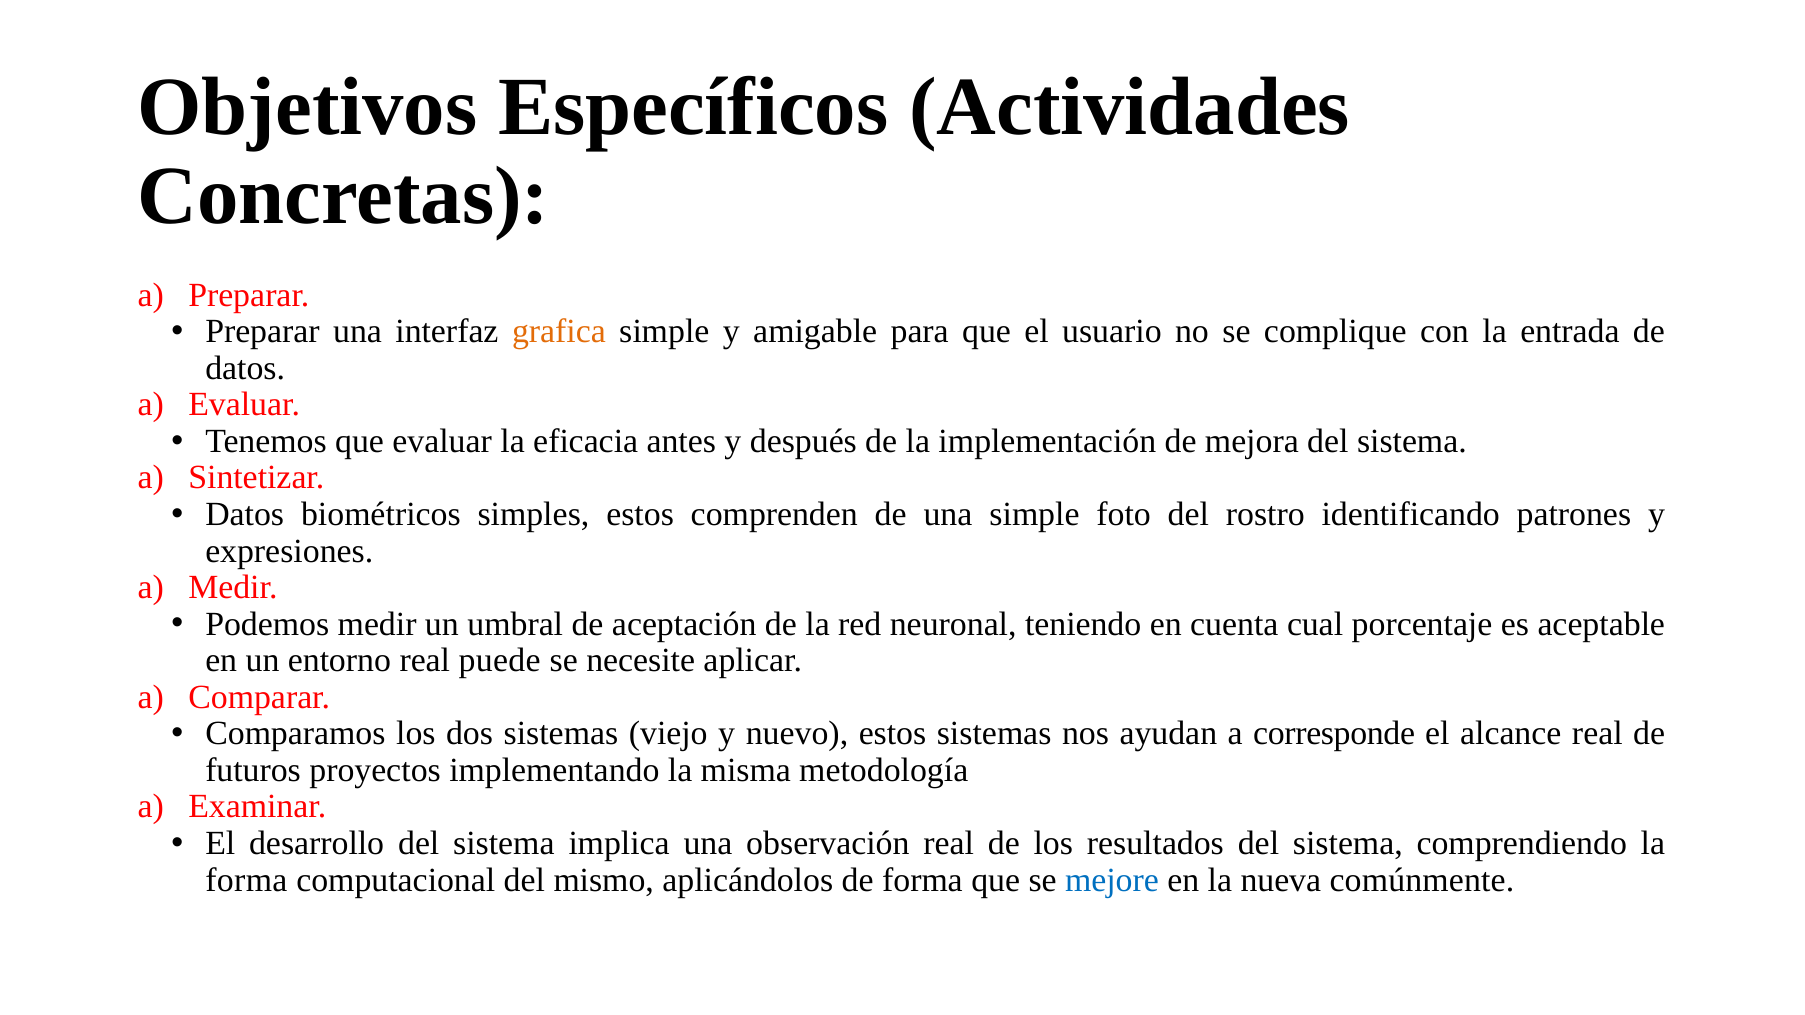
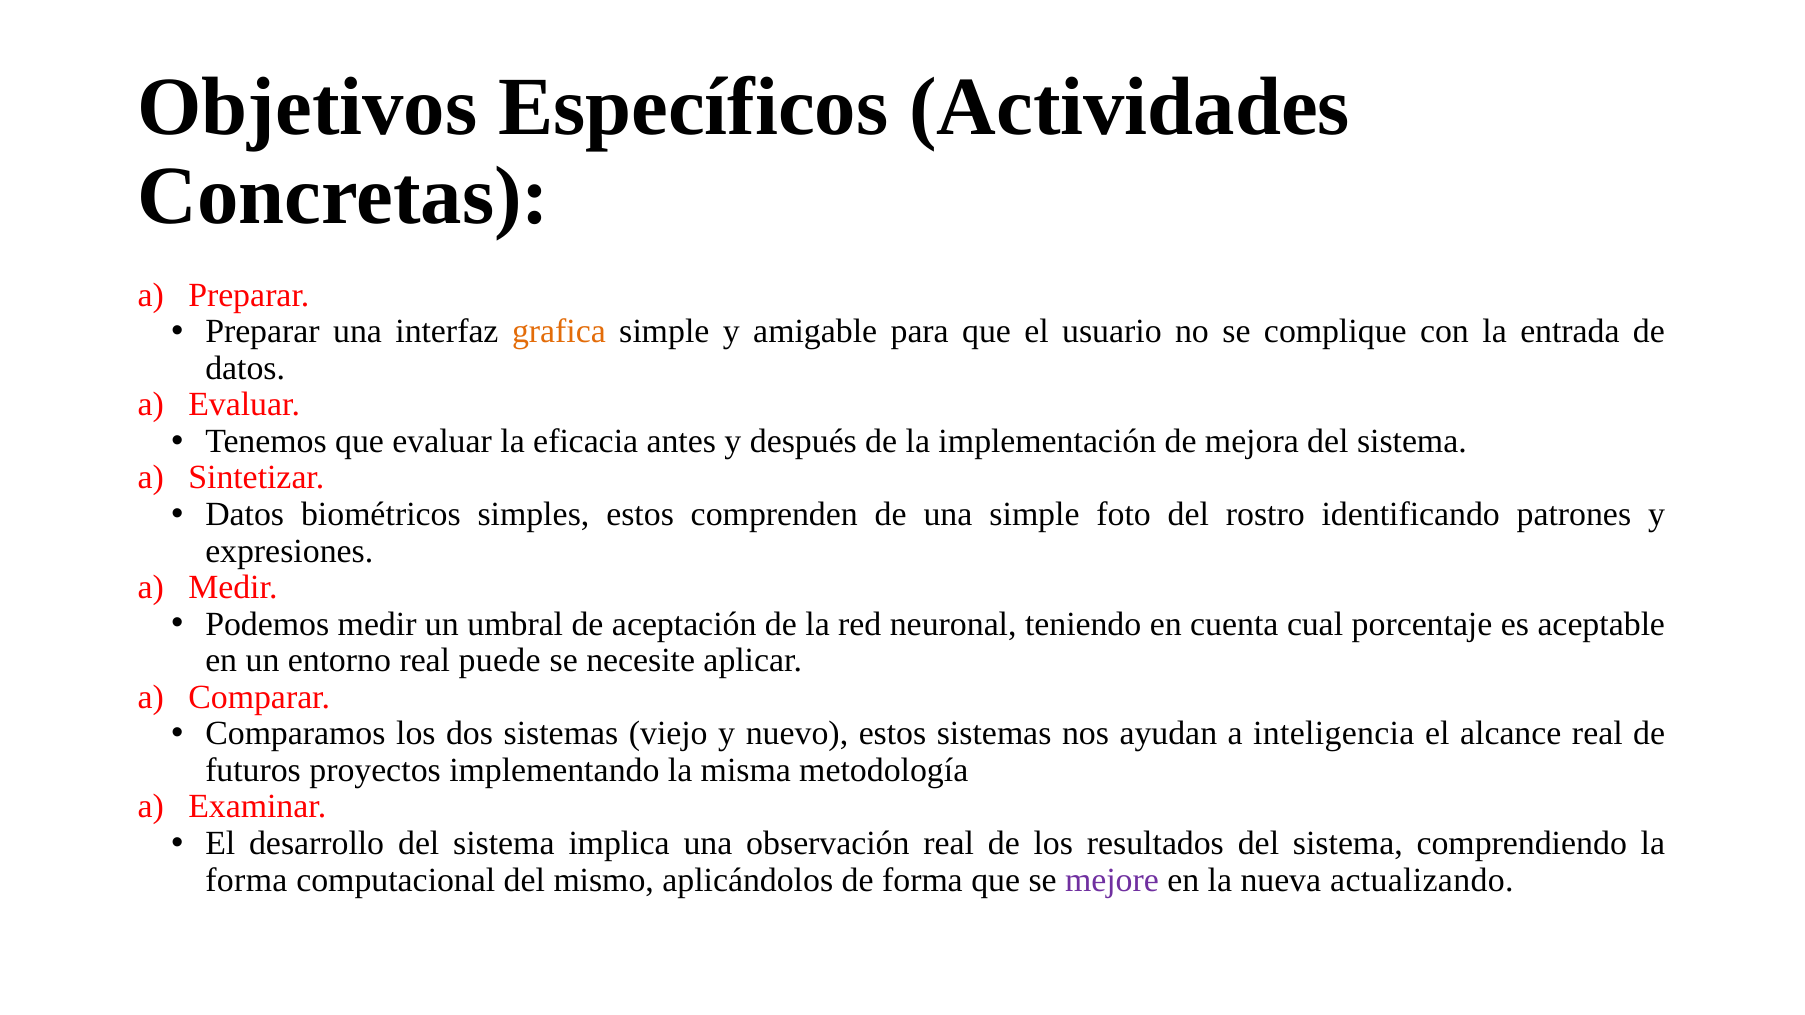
corresponde: corresponde -> inteligencia (1334, 734)
mejore colour: blue -> purple (1112, 880)
comúnmente: comúnmente -> actualizando (1422, 880)
